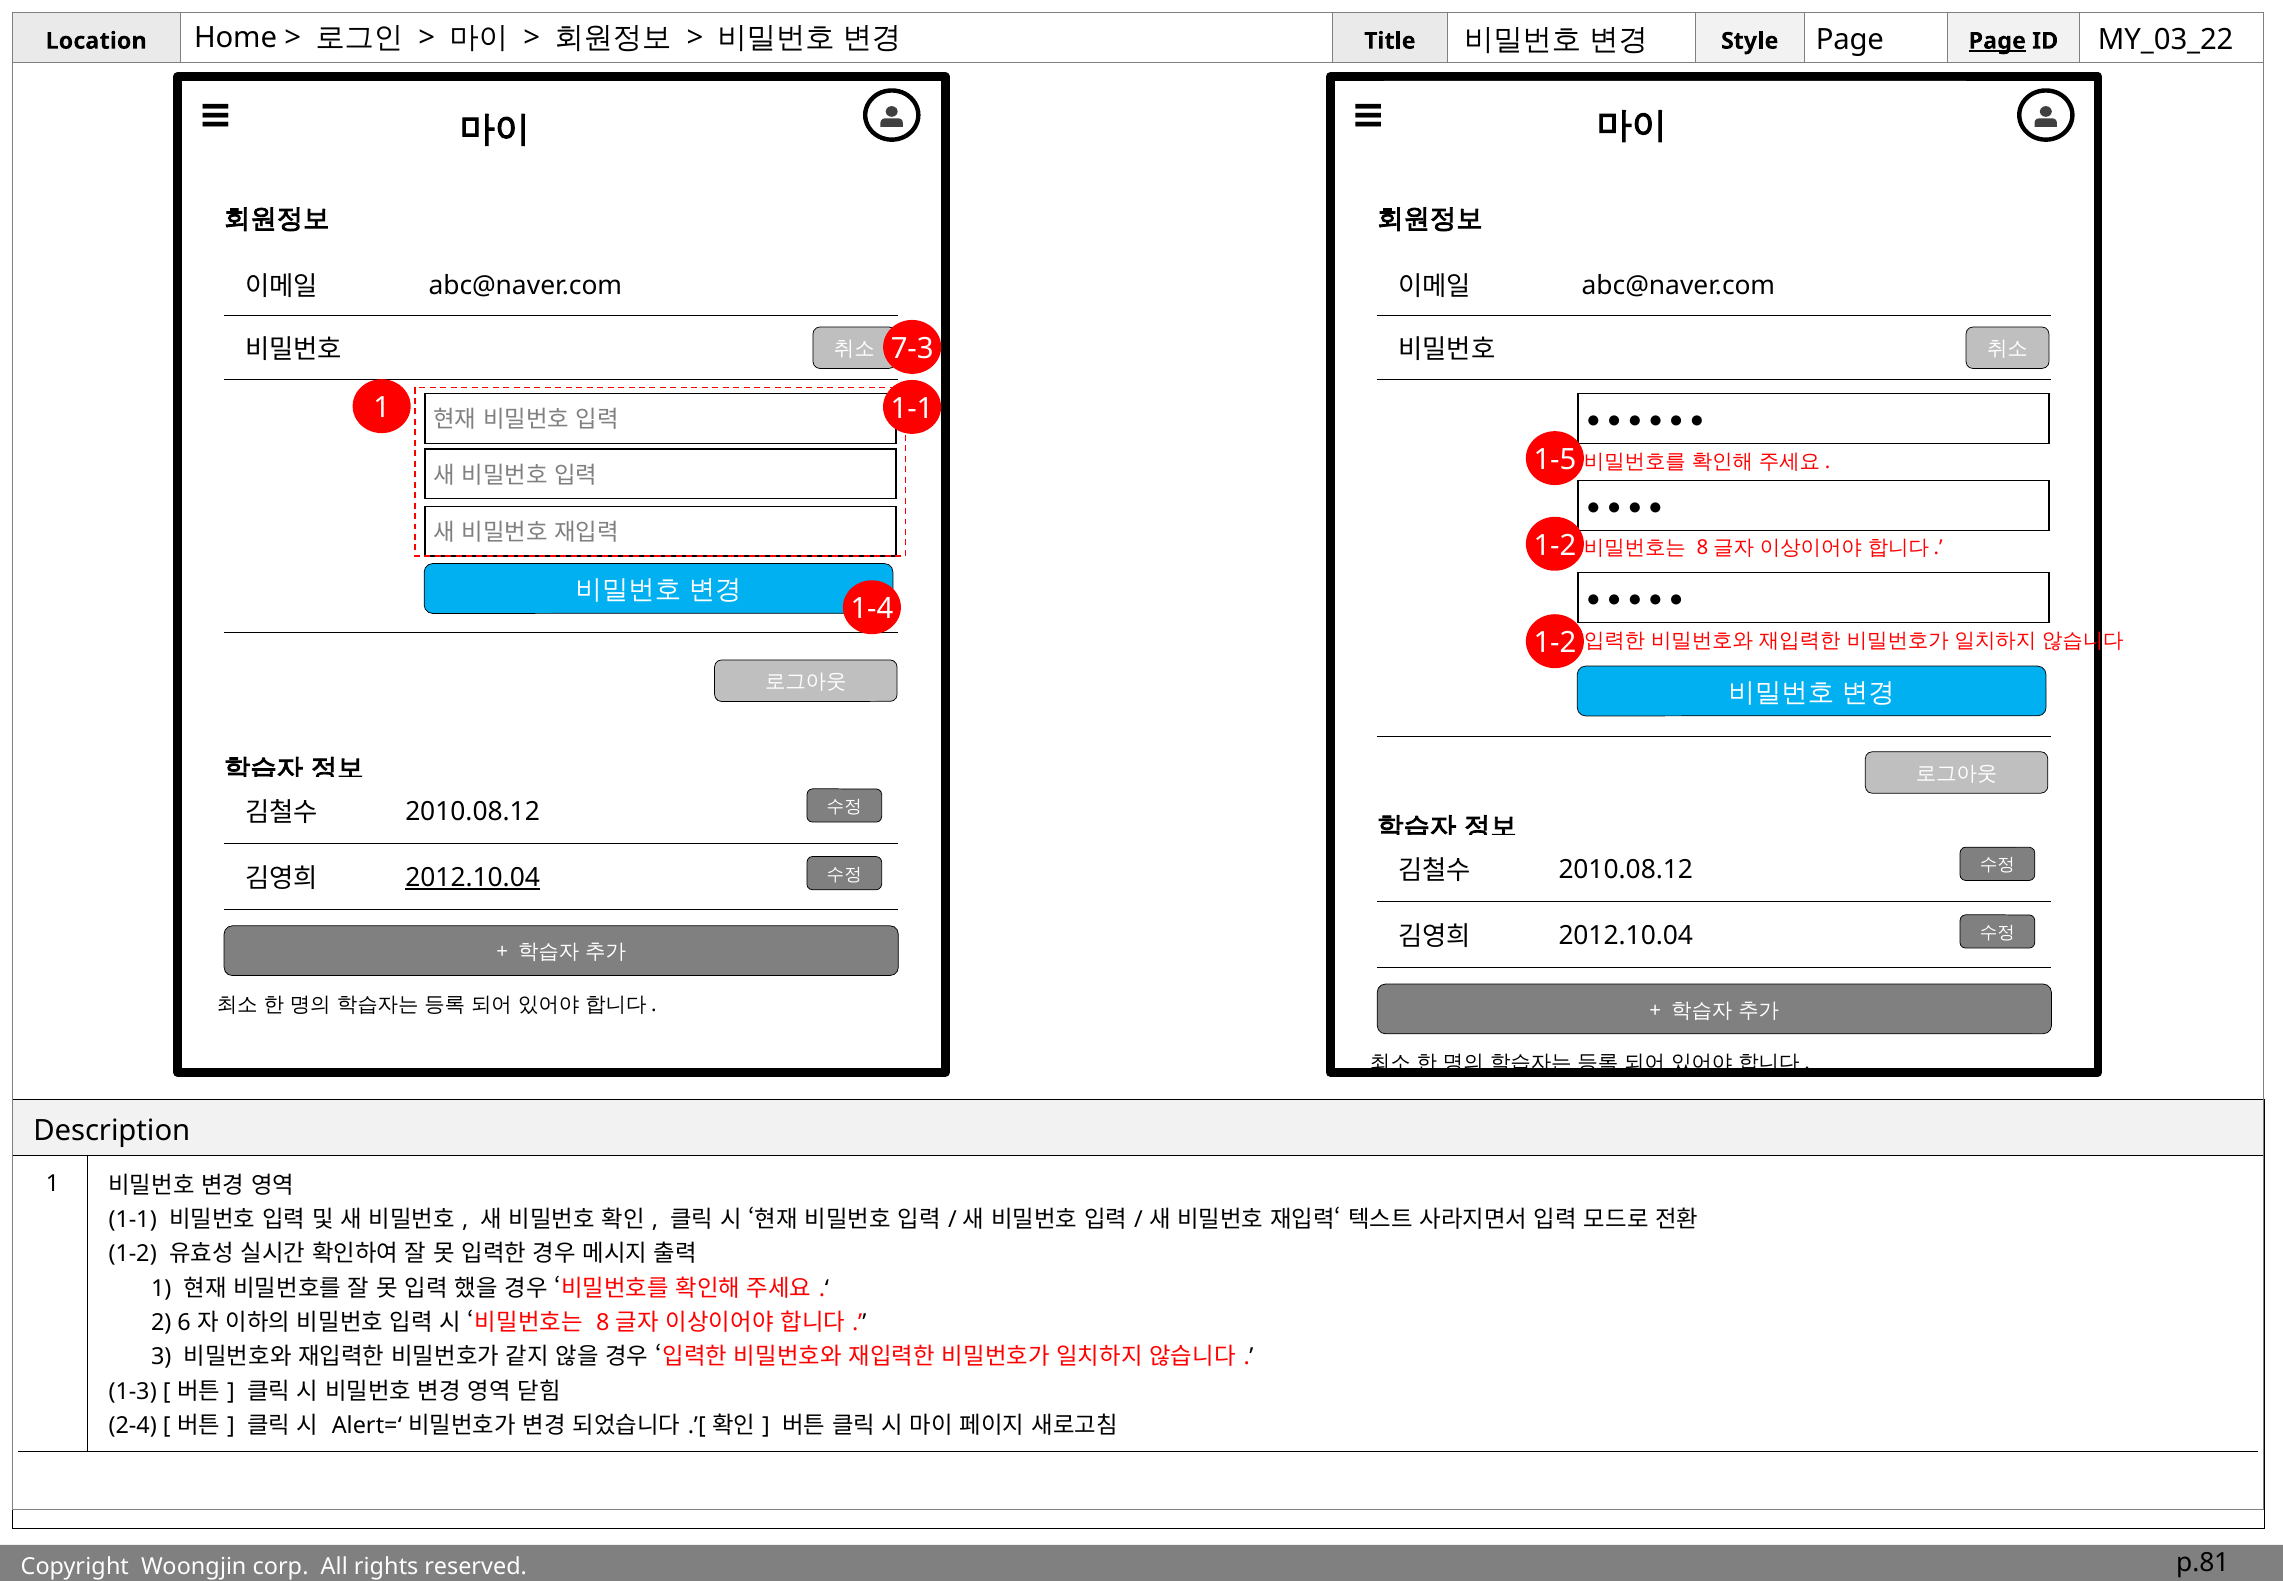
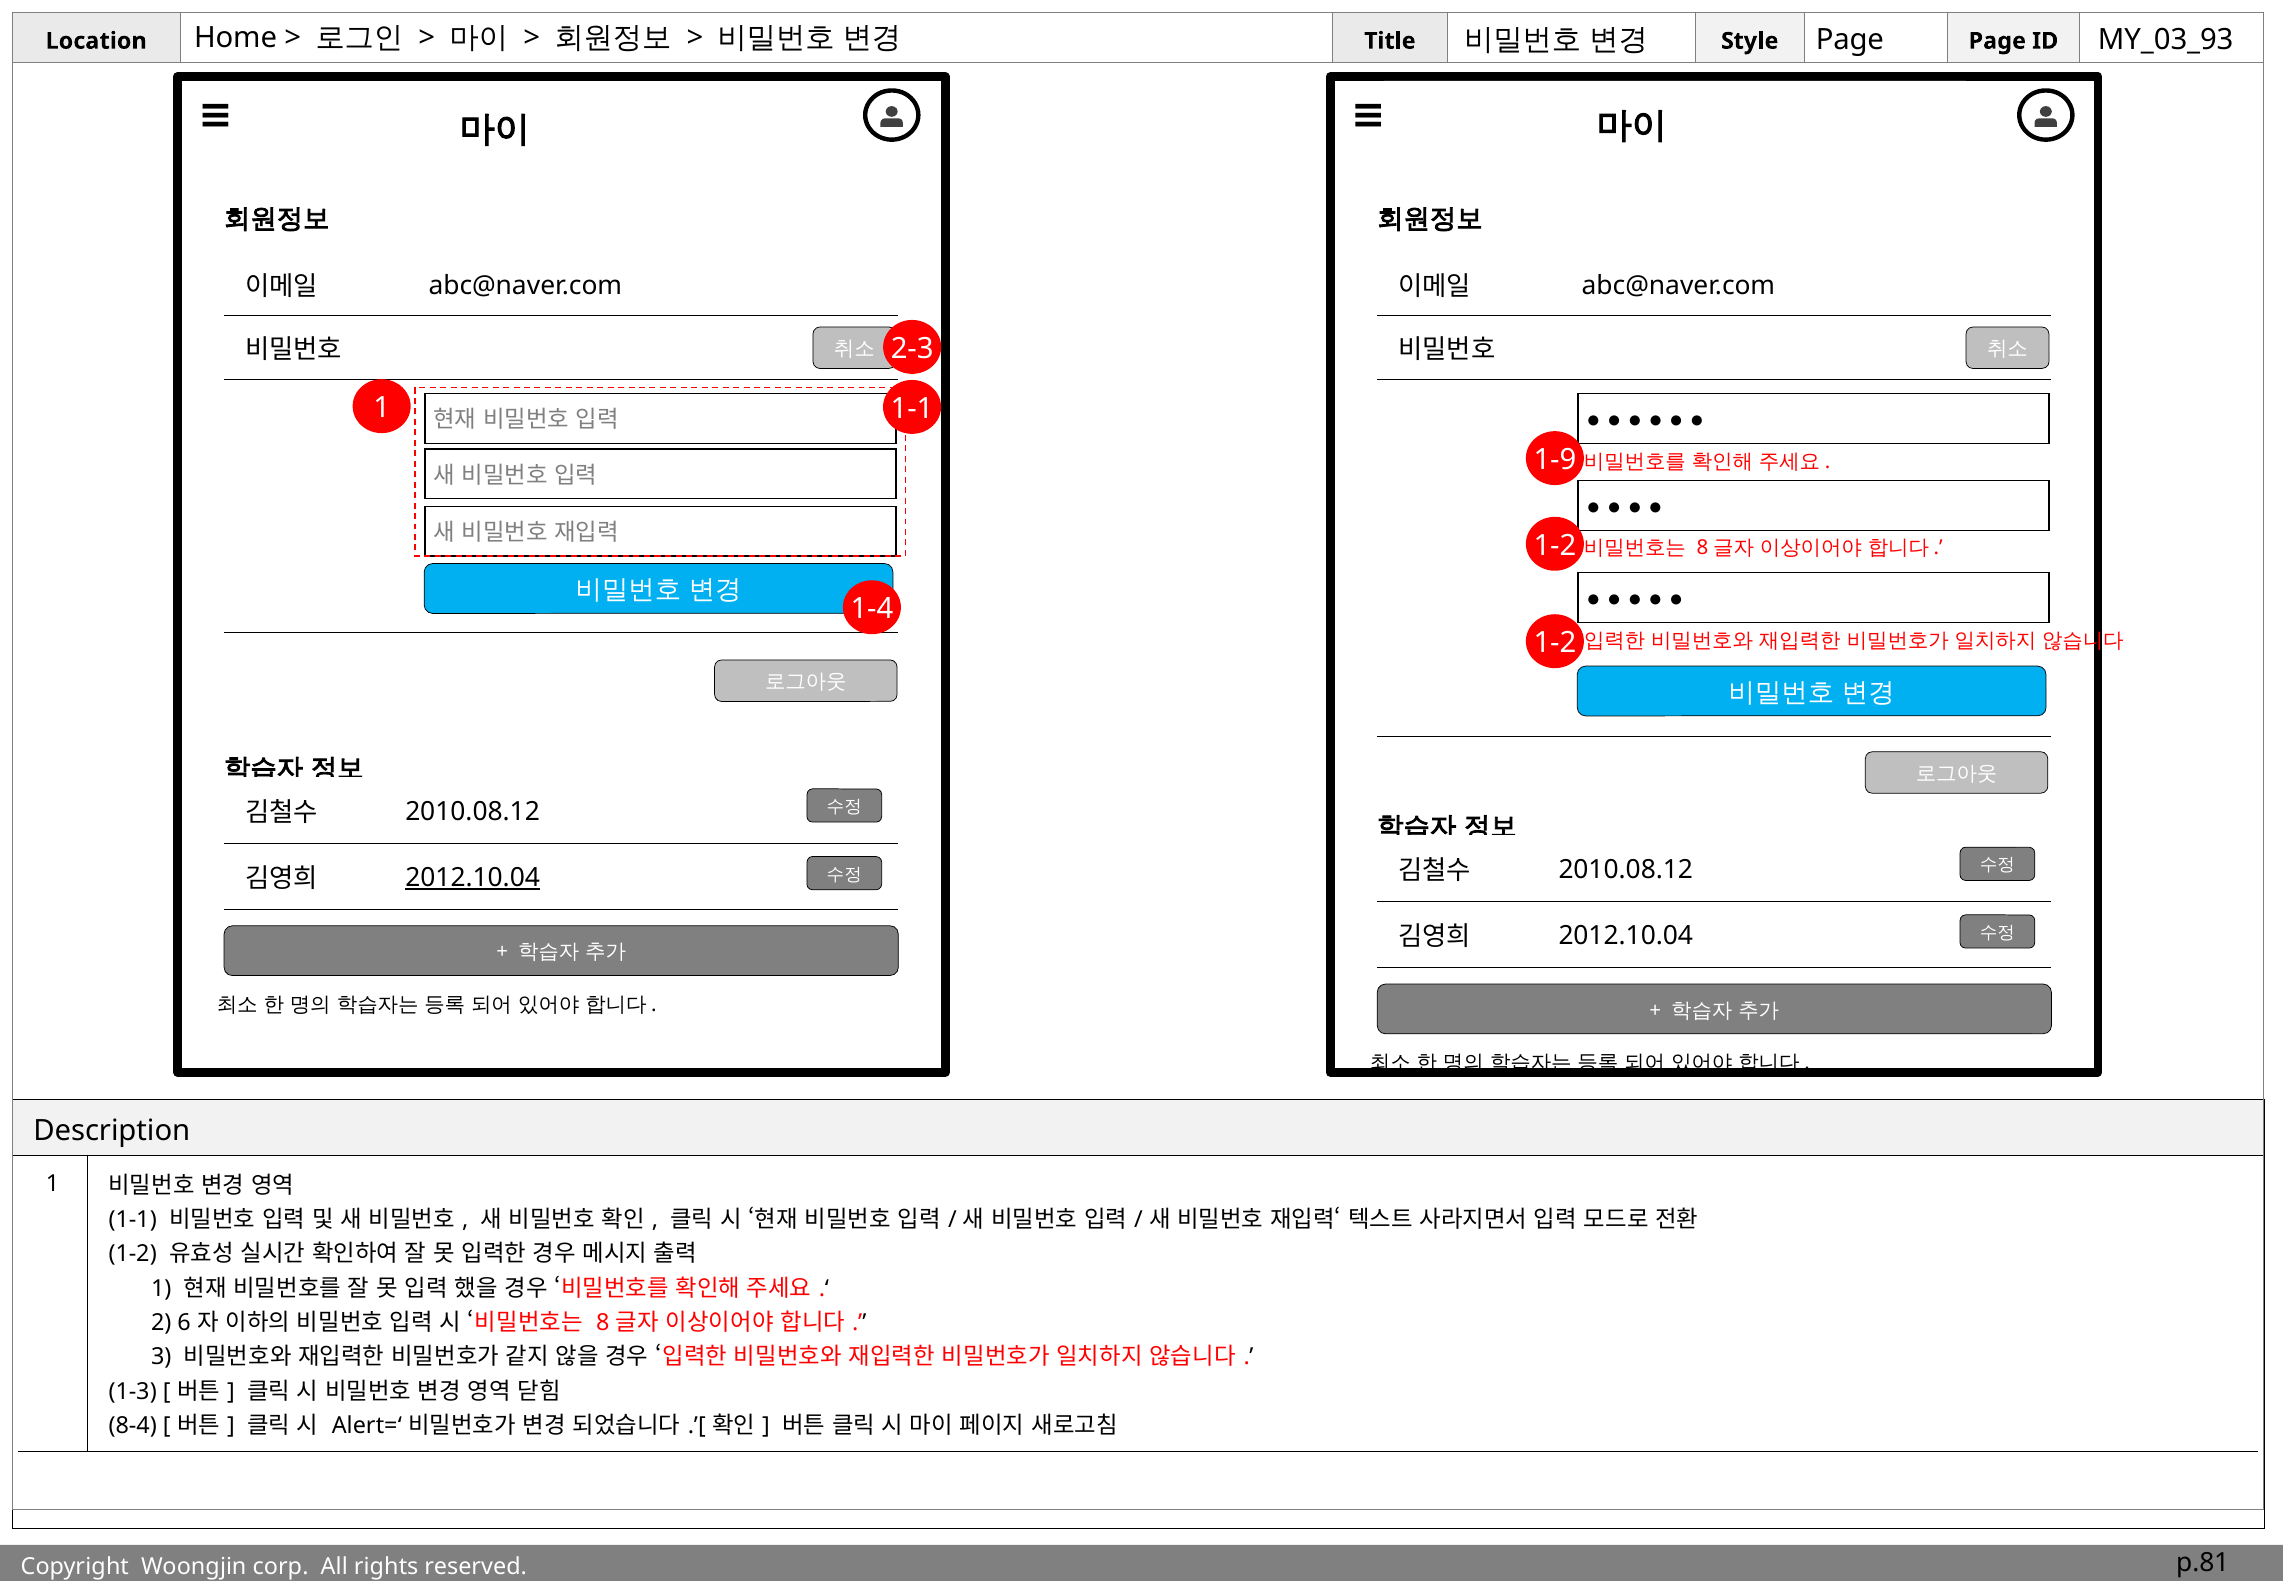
MY_03_22: MY_03_22 -> MY_03_93 (2166, 40)
Page underline: present -> none (1997, 41)
7-3: 7-3 -> 2-3 (912, 349)
1-5: 1-5 -> 1-9 (1555, 460)
2-4: 2-4 -> 8-4 (133, 1426)
